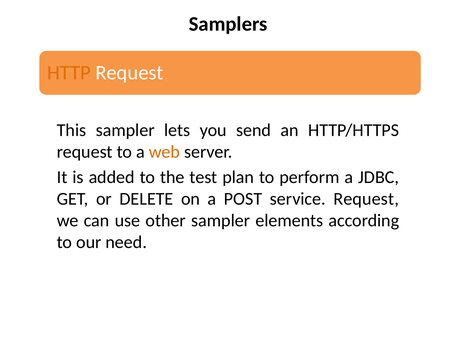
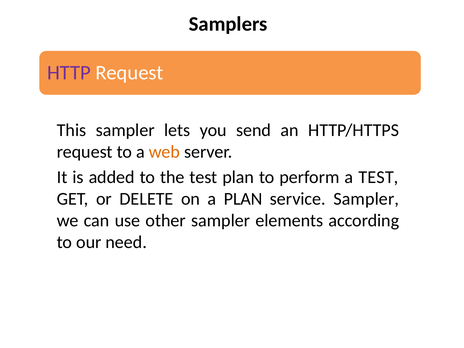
HTTP colour: orange -> purple (69, 73)
a JDBC: JDBC -> TEST (379, 177)
a POST: POST -> PLAN (243, 199)
service Request: Request -> Sampler (366, 199)
